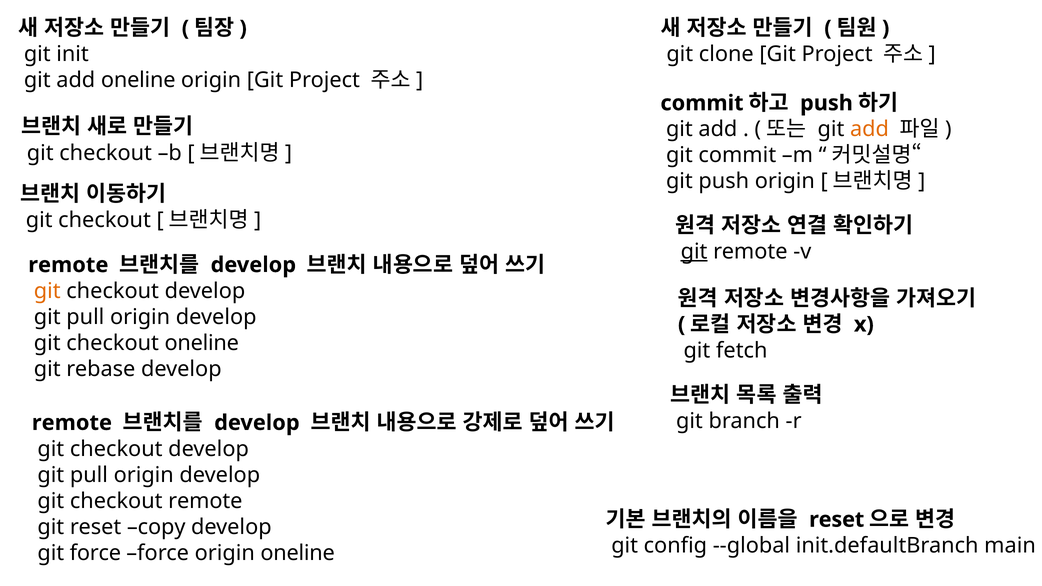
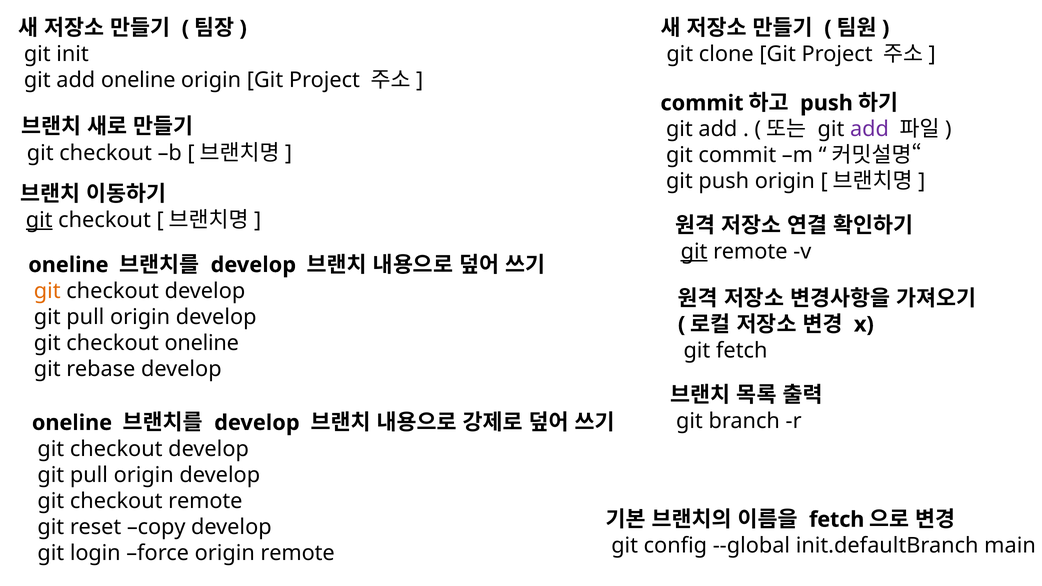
add colour: orange -> purple (869, 129)
git underline: none -> present (39, 220)
remote: remote -> oneline (68, 265)
remote: remote -> oneline (72, 423)
reset: reset -> fetch (837, 520)
git force: force -> login (95, 553)
origin oneline: oneline -> remote (298, 553)
